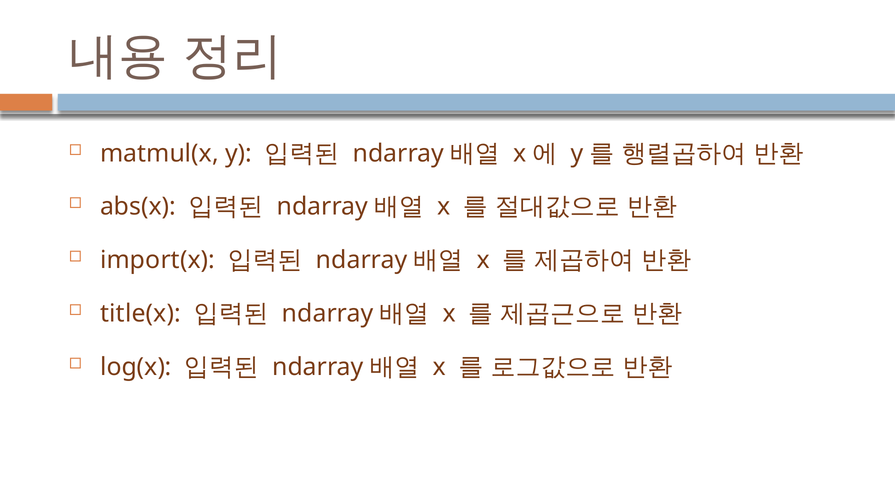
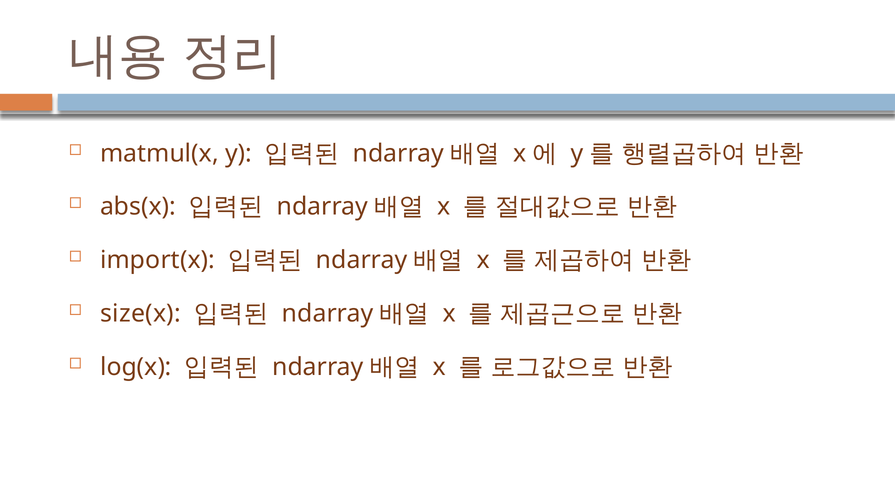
title(x: title(x -> size(x (141, 314)
